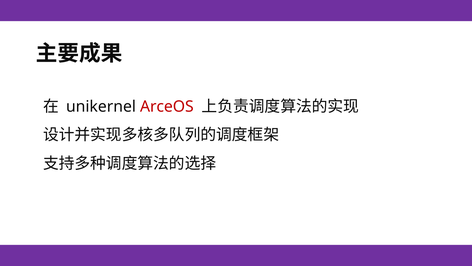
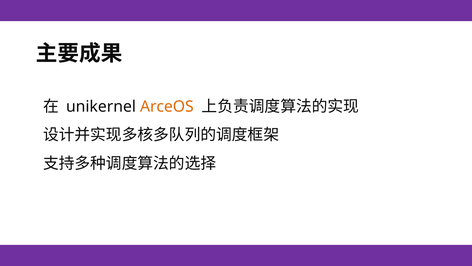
ArceOS colour: red -> orange (167, 107)
